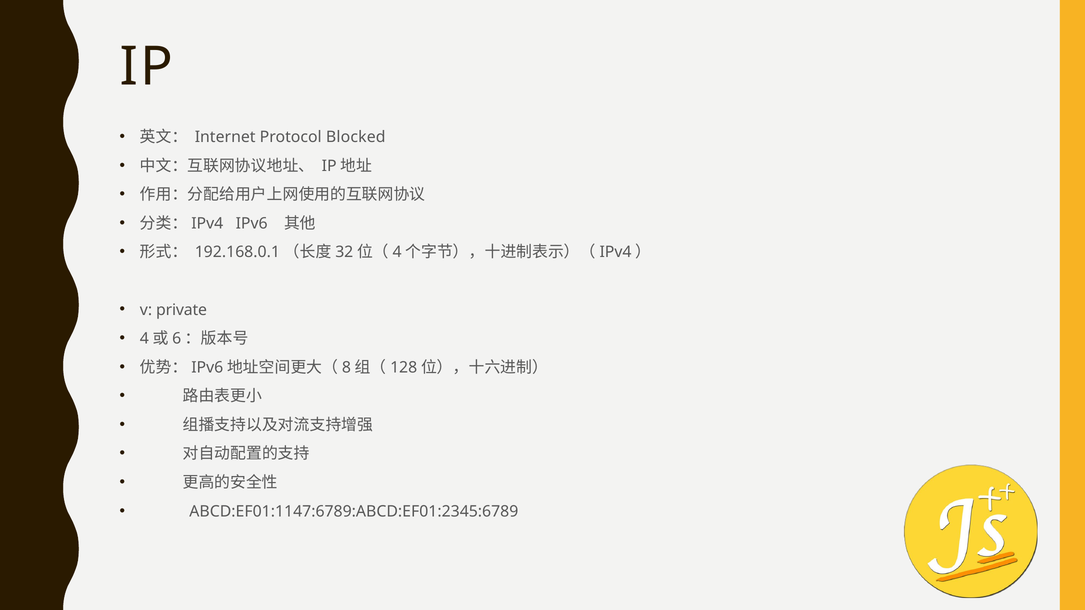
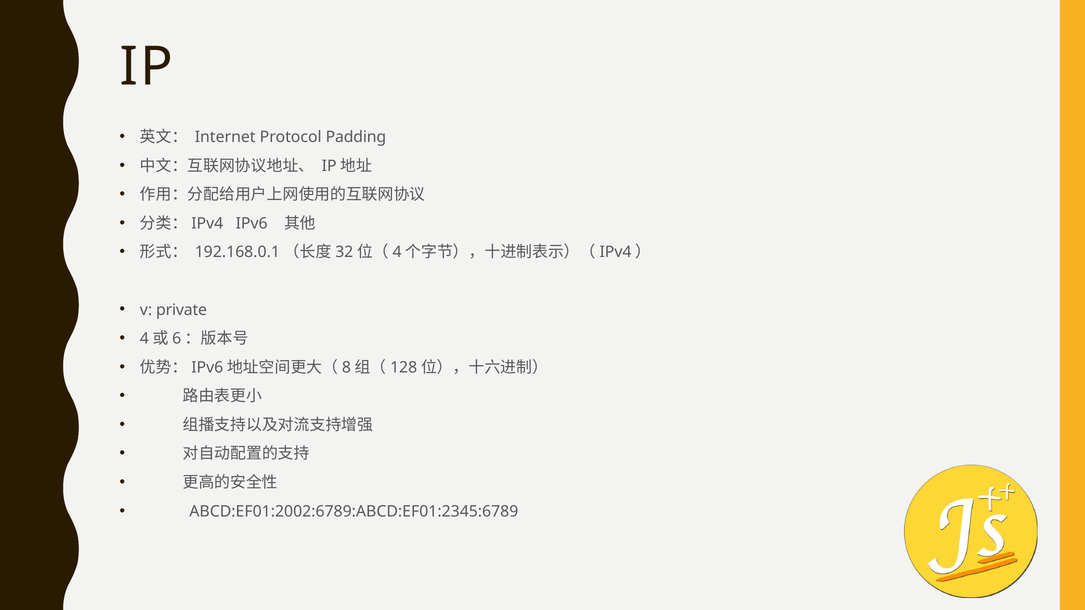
Blocked: Blocked -> Padding (356, 137)
ABCD:EF01:1147:6789:ABCD:EF01:2345:6789: ABCD:EF01:1147:6789:ABCD:EF01:2345:6789 -> ABCD:EF01:2002:6789:ABCD:EF01:2345:6789 (354, 512)
